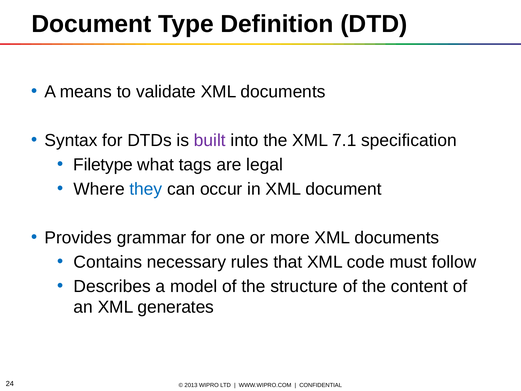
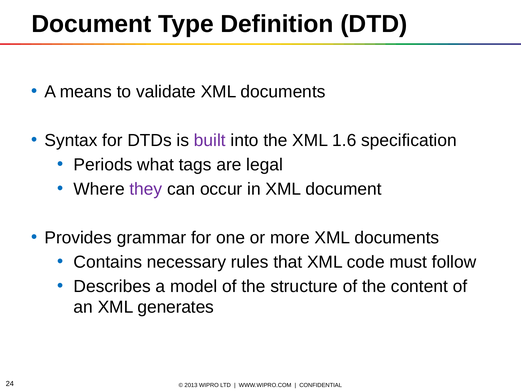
7.1: 7.1 -> 1.6 (344, 140)
Filetype: Filetype -> Periods (103, 165)
they colour: blue -> purple (146, 189)
